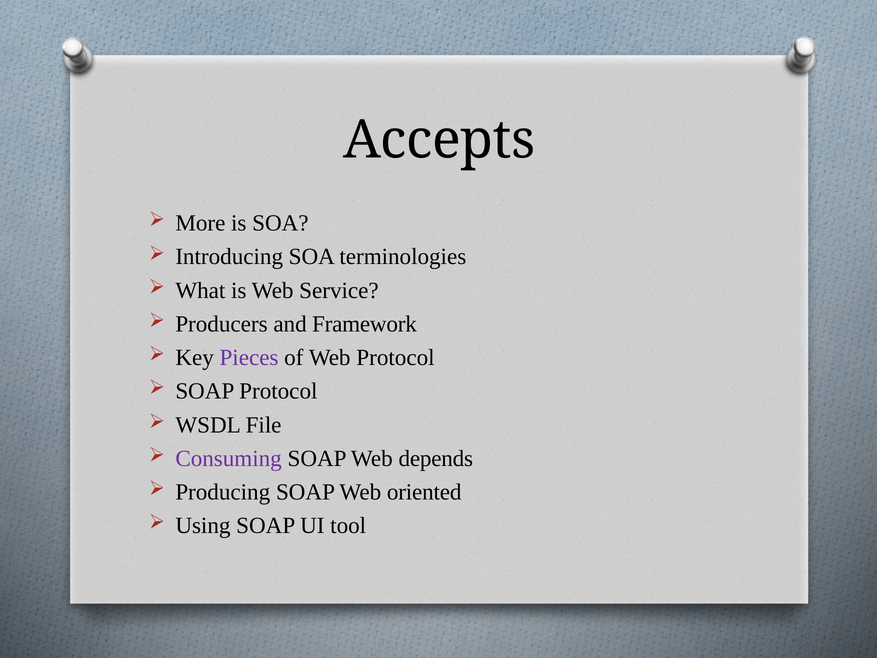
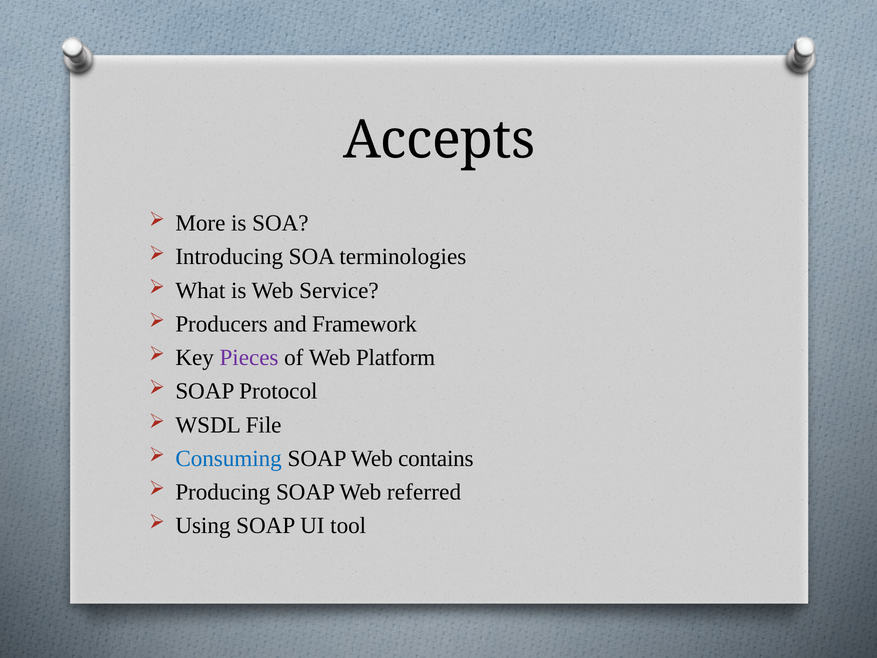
Web Protocol: Protocol -> Platform (396, 358)
Consuming colour: purple -> blue (229, 458)
depends: depends -> contains (436, 458)
oriented: oriented -> referred (424, 492)
